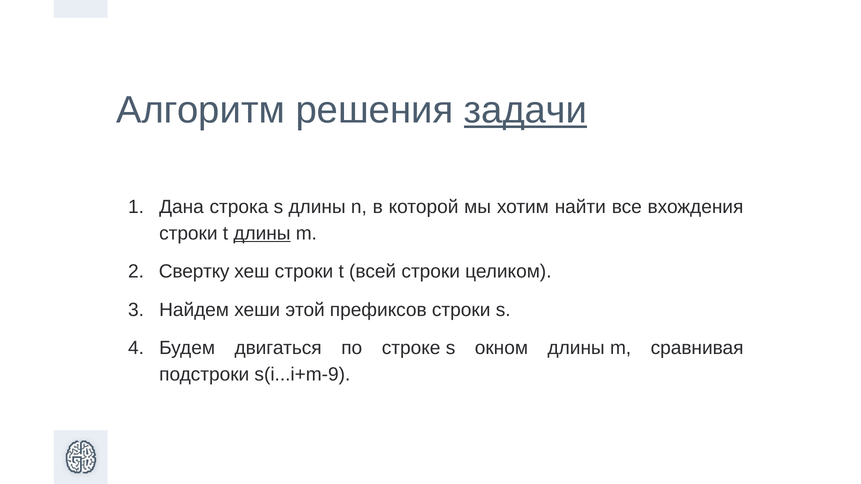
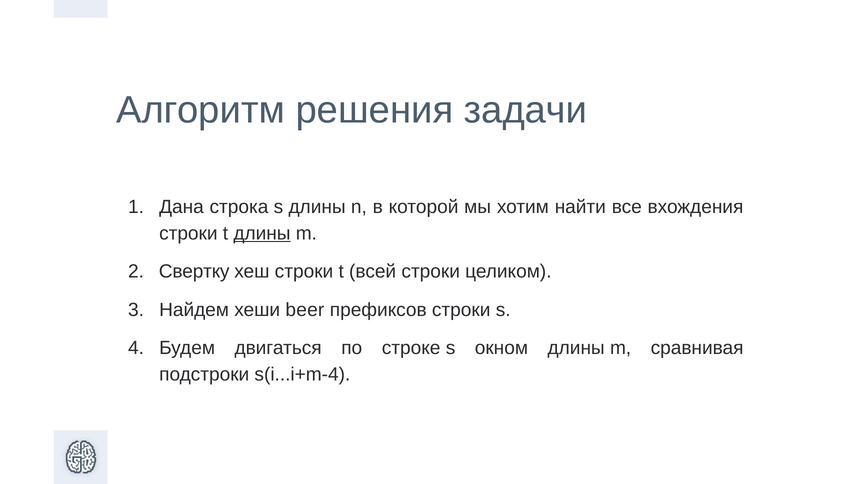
задачи underline: present -> none (526, 110)
этой: этой -> beer (305, 310)
s(i...i+m-9: s(i...i+m-9 -> s(i...i+m-4 (302, 375)
